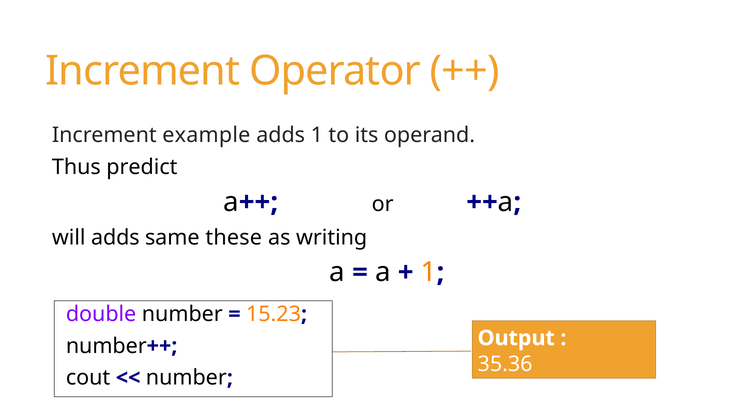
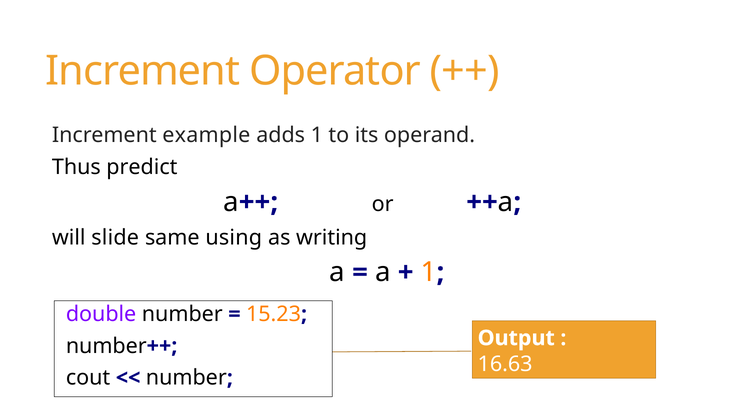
will adds: adds -> slide (115, 237)
these: these -> using (234, 237)
35.36: 35.36 -> 16.63 (505, 364)
